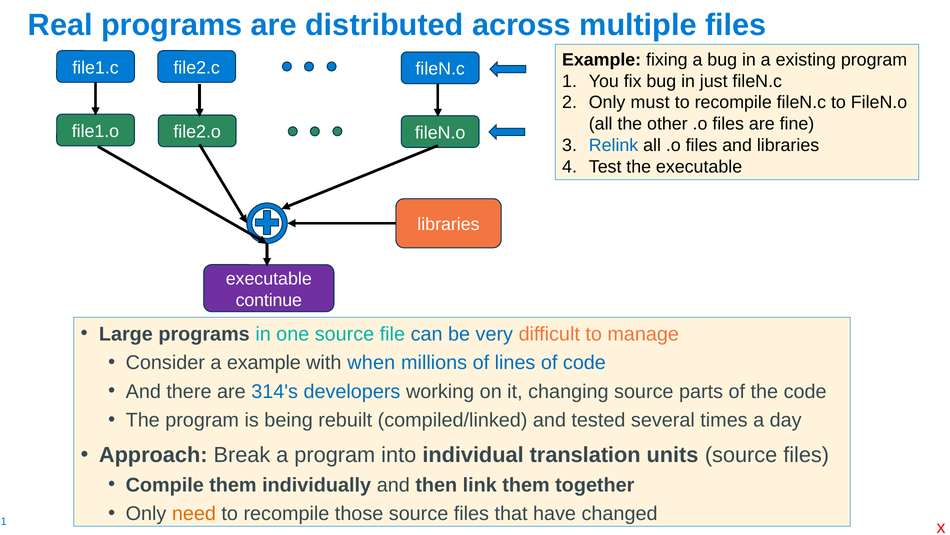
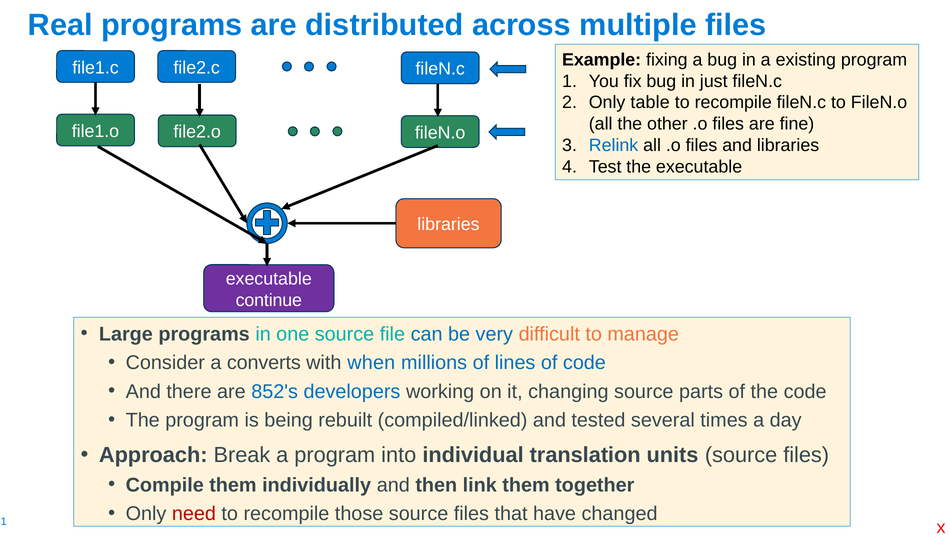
must: must -> table (650, 102)
a example: example -> converts (264, 362)
314's: 314's -> 852's (275, 391)
need colour: orange -> red (194, 513)
